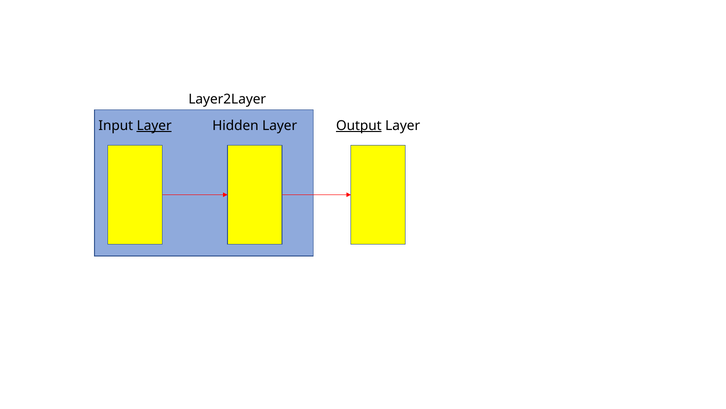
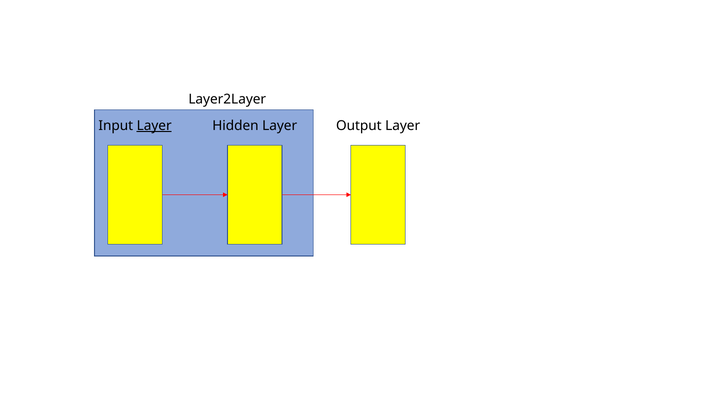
Output underline: present -> none (359, 126)
